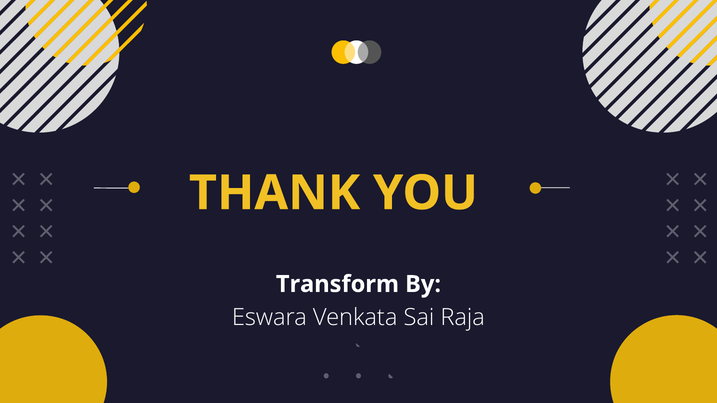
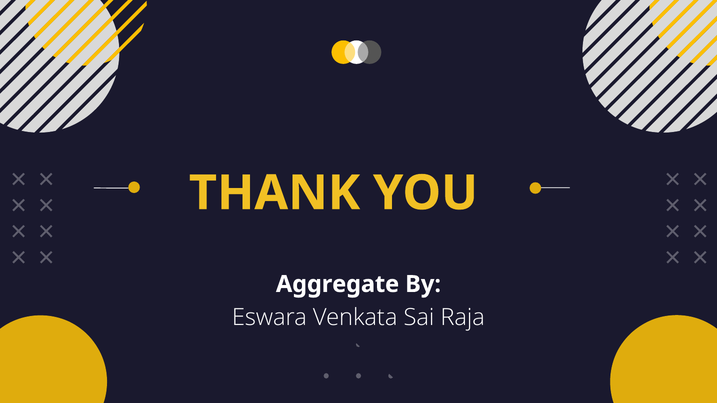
Transform: Transform -> Aggregate (338, 284)
